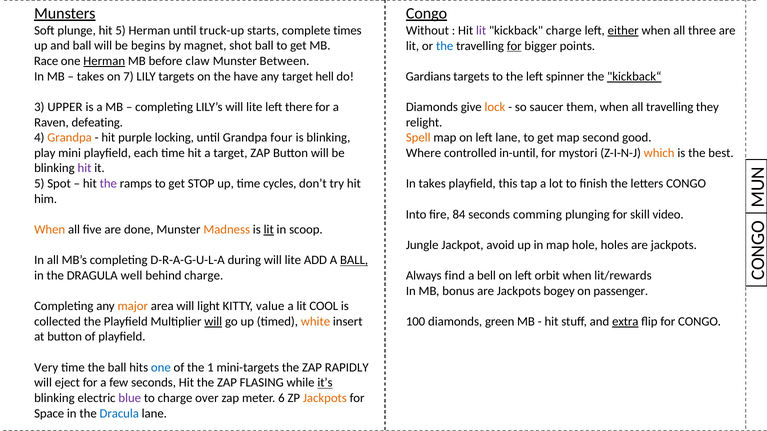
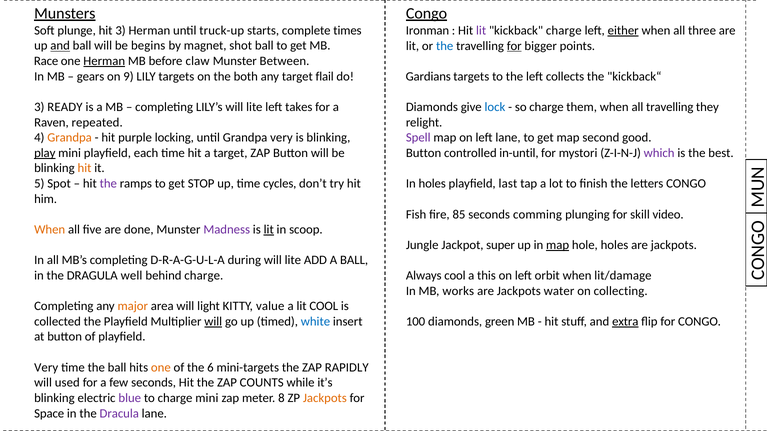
hit 5: 5 -> 3 (121, 30)
Without: Without -> Ironman (427, 31)
and underline: none -> present (60, 46)
takes: takes -> gears (91, 76)
7: 7 -> 9 (129, 76)
have: have -> both (246, 76)
hell: hell -> flail (325, 76)
spinner: spinner -> collects (565, 77)
kickback“ underline: present -> none (634, 77)
UPPER: UPPER -> READY (65, 107)
there: there -> takes (299, 107)
lock colour: orange -> blue (495, 107)
so saucer: saucer -> charge (547, 107)
defeating: defeating -> repeated (97, 122)
Grandpa four: four -> very (281, 138)
Spell colour: orange -> purple (418, 138)
play underline: none -> present (45, 153)
Where: Where -> Button (424, 153)
which colour: orange -> purple (659, 153)
hit colour: purple -> orange (85, 168)
In takes: takes -> holes (432, 184)
this: this -> last (508, 184)
Into: Into -> Fish (416, 215)
84: 84 -> 85 (459, 215)
Madness colour: orange -> purple (227, 230)
avoid: avoid -> super (501, 245)
map underline: none -> present (558, 245)
BALL underline: present -> none (354, 260)
Always find: find -> cool (455, 276)
bell: bell -> this (486, 276)
lit/rewards: lit/rewards -> lit/damage (623, 276)
bonus: bonus -> works (458, 291)
bogey: bogey -> water (559, 291)
passenger: passenger -> collecting (621, 291)
white colour: orange -> blue (315, 322)
one colour: blue -> orange (161, 368)
1: 1 -> 6 (210, 368)
eject: eject -> used (67, 383)
FLASING: FLASING -> COUNTS (262, 383)
it’s underline: present -> none (325, 383)
charge over: over -> mini (207, 398)
6: 6 -> 8 (281, 398)
Dracula colour: blue -> purple (119, 414)
